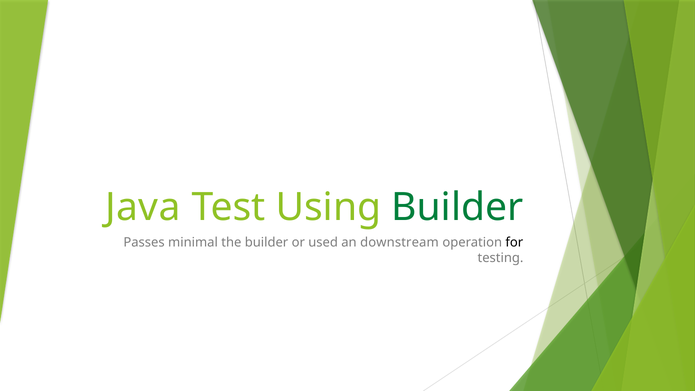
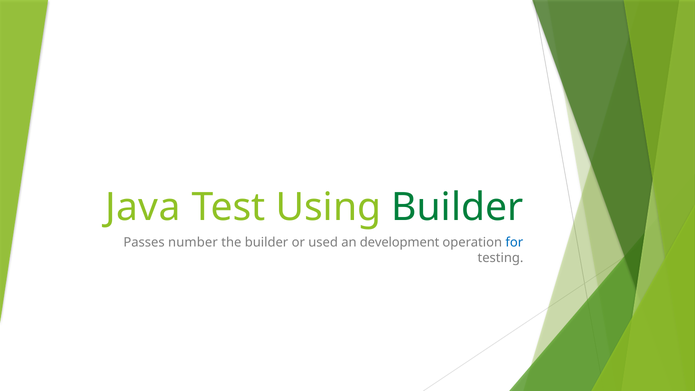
minimal: minimal -> number (193, 242)
downstream: downstream -> development (400, 242)
for colour: black -> blue (514, 242)
